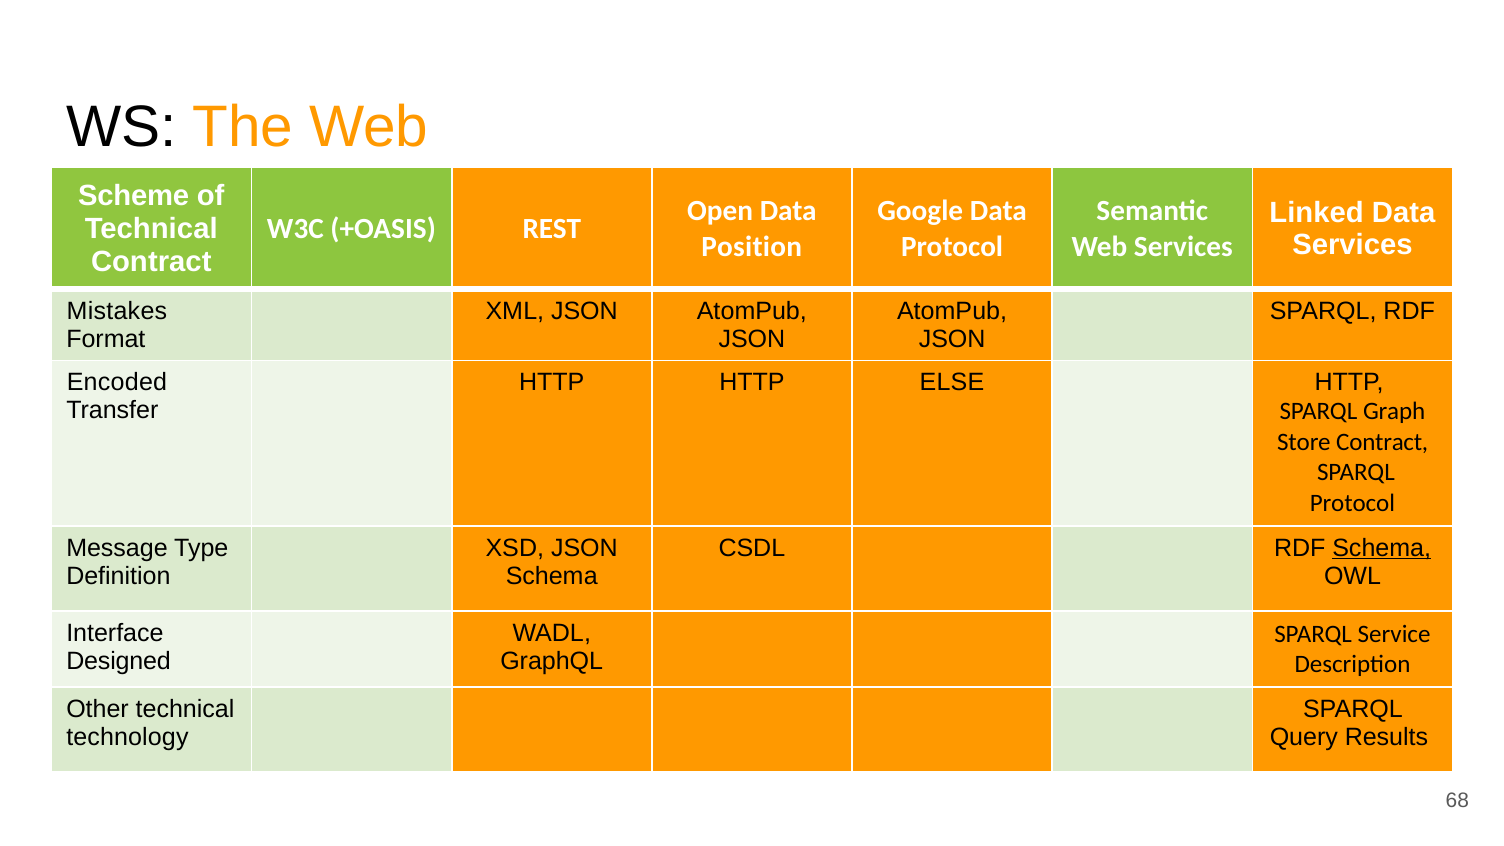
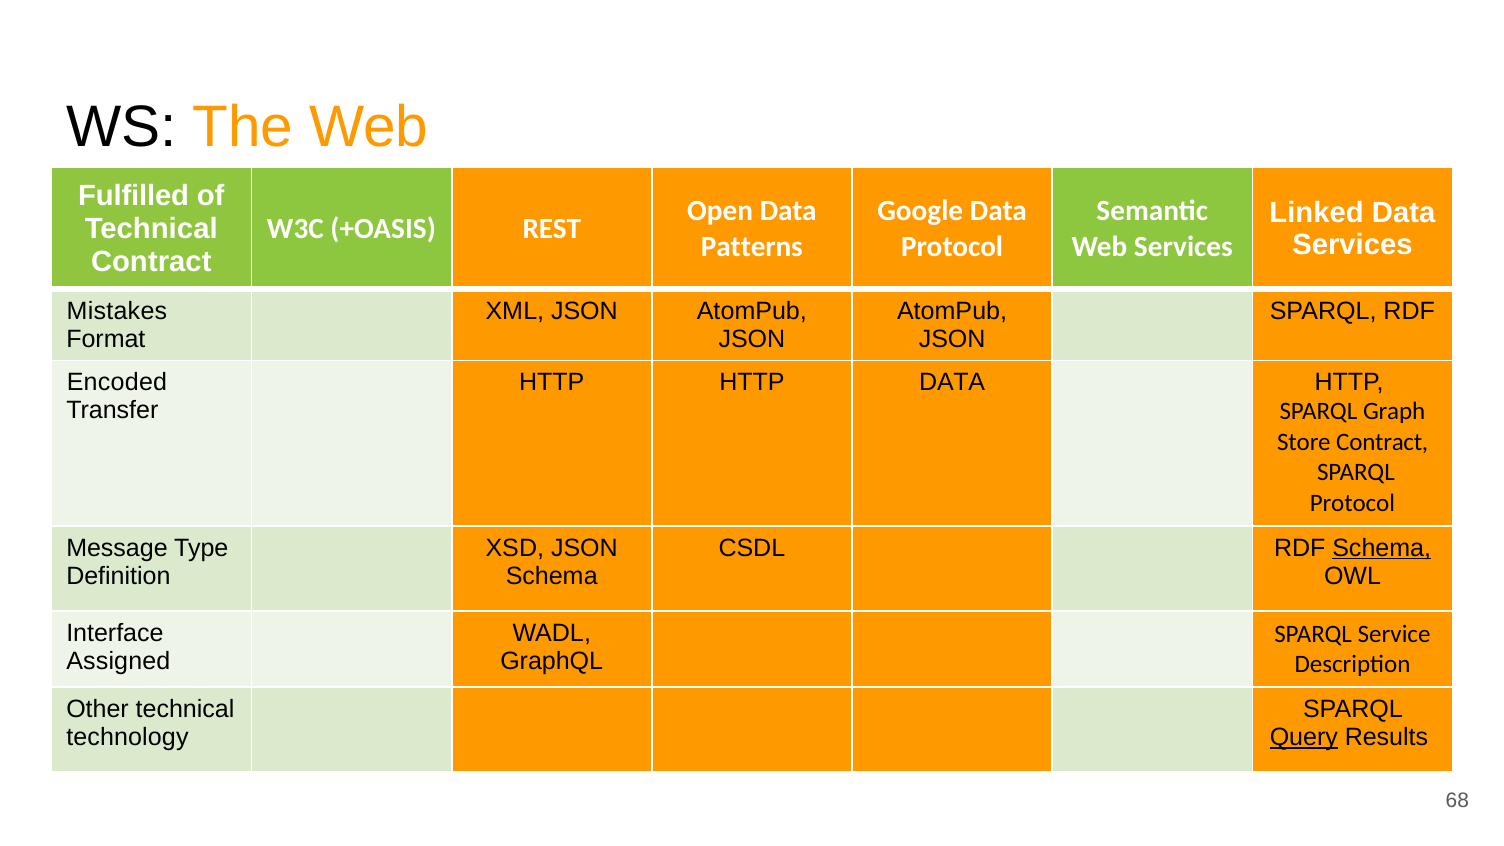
Scheme: Scheme -> Fulfilled (134, 196)
Position: Position -> Patterns (752, 247)
HTTP ELSE: ELSE -> DATA (952, 383)
Designed: Designed -> Assigned (118, 661)
Query underline: none -> present (1304, 737)
